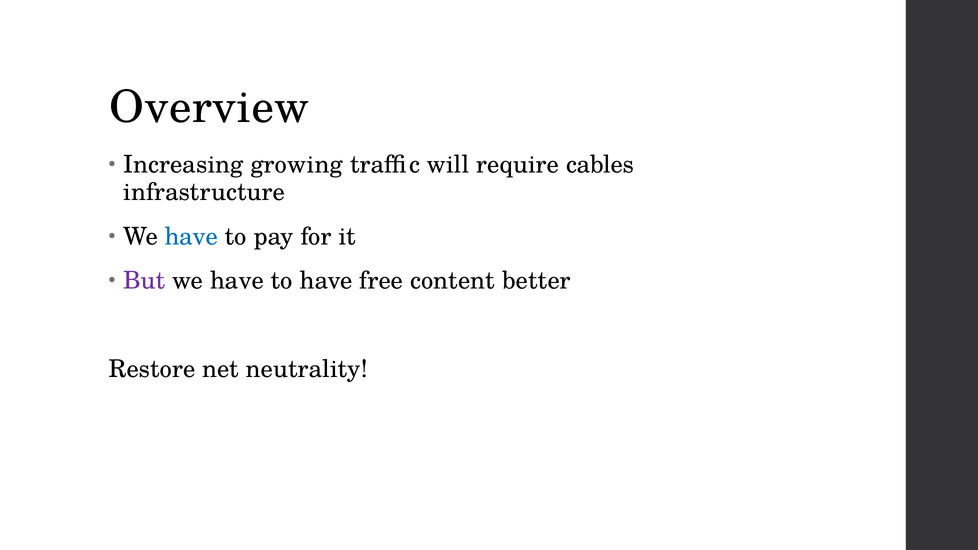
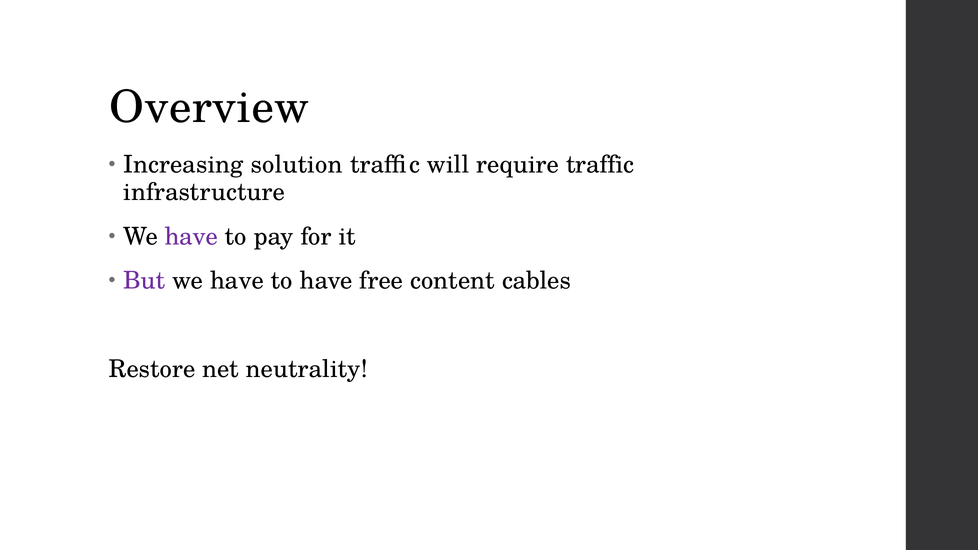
growing: growing -> solution (297, 165)
require cables: cables -> traffic (600, 165)
have colour: blue -> purple (191, 237)
better: better -> cables (537, 281)
